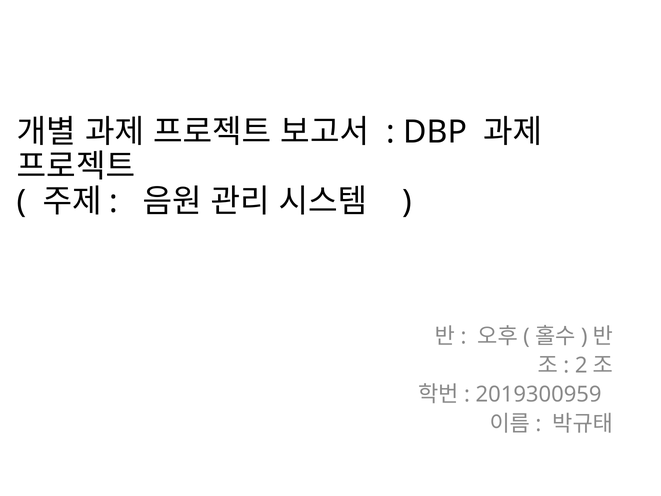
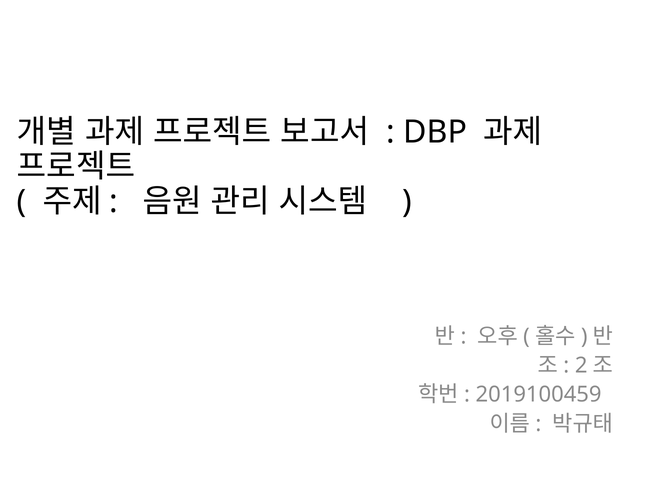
2019300959: 2019300959 -> 2019100459 (539, 394)
